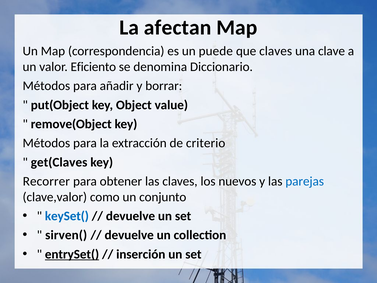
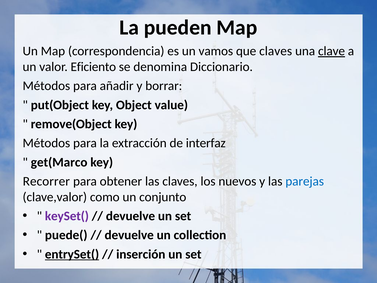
afectan: afectan -> pueden (178, 28)
puede: puede -> vamos (216, 51)
clave underline: none -> present (332, 51)
criterio: criterio -> interfaz (206, 143)
get(Claves: get(Claves -> get(Marco (59, 162)
keySet( colour: blue -> purple (67, 216)
sirven(: sirven( -> puede( (66, 235)
